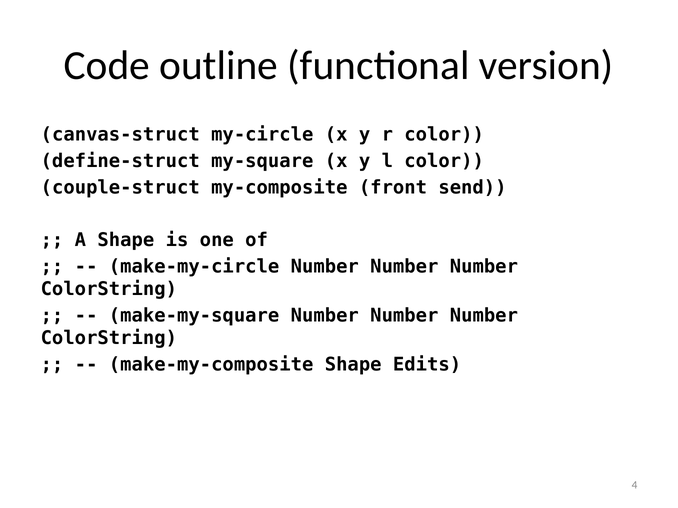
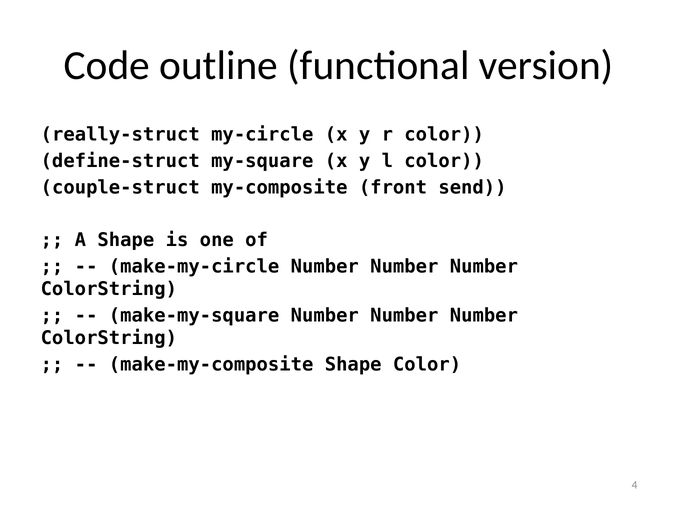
canvas-struct: canvas-struct -> really-struct (120, 135)
Shape Edits: Edits -> Color (427, 365)
